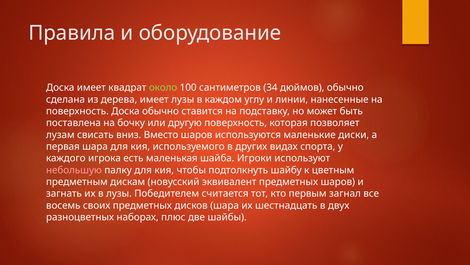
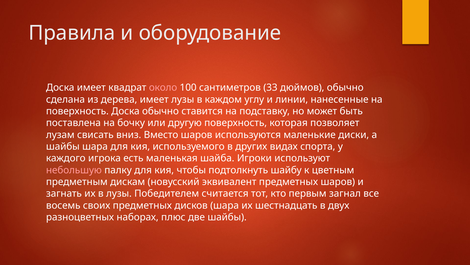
около colour: light green -> pink (163, 87)
34: 34 -> 33 (270, 87)
первая: первая -> шайбы (63, 146)
